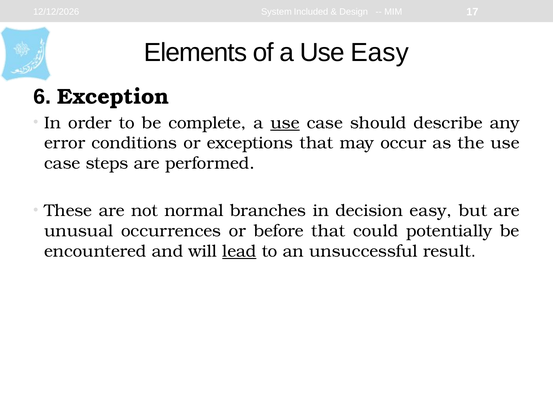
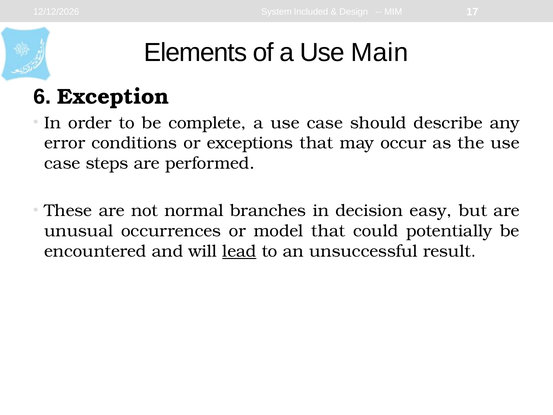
Use Easy: Easy -> Main (380, 52)
use underline: present -> none (285, 123)
before: before -> model (279, 231)
